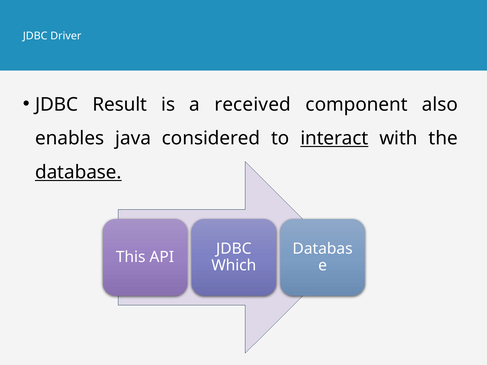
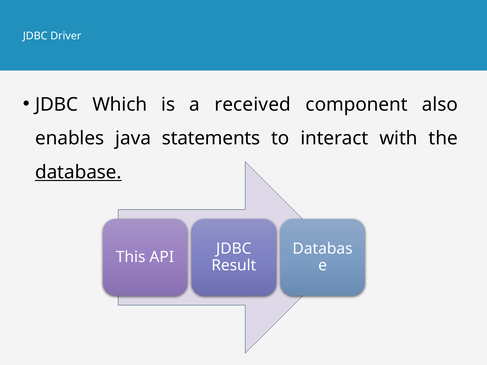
Result: Result -> Which (120, 104)
considered: considered -> statements (211, 139)
interact underline: present -> none (334, 139)
Which: Which -> Result (234, 266)
